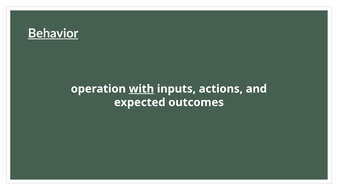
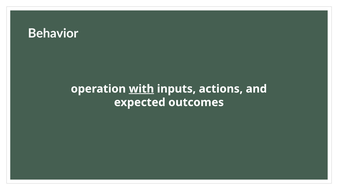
Behavior underline: present -> none (53, 33)
